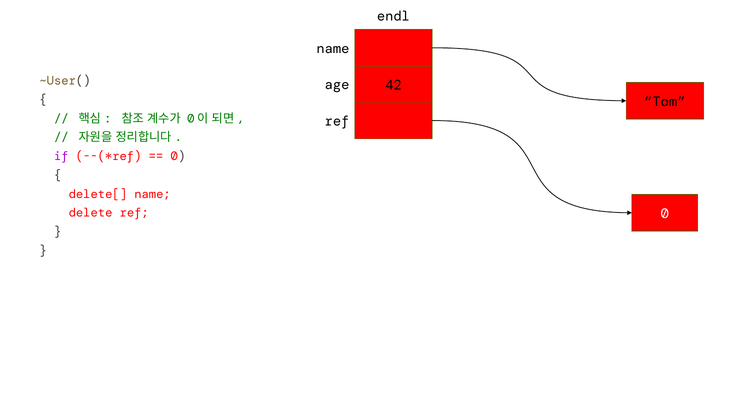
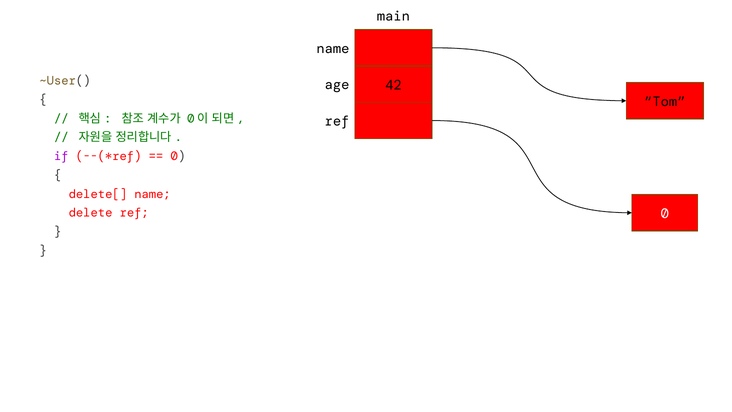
endl: endl -> main (393, 16)
